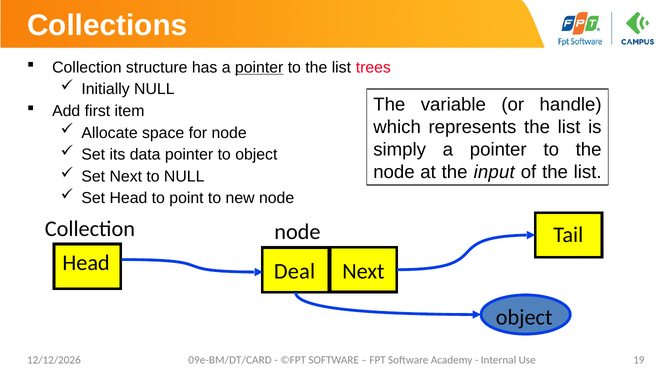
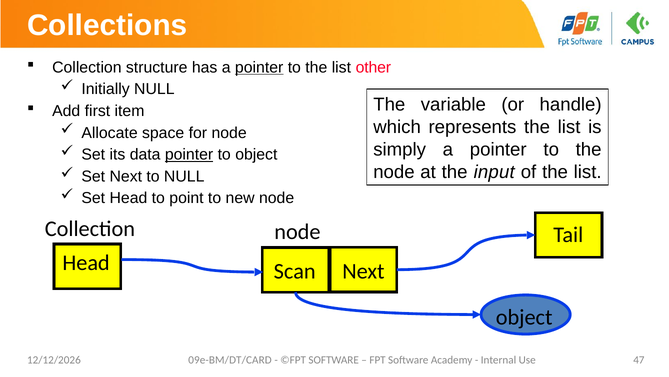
trees: trees -> other (373, 67)
pointer underline: none -> present (189, 154)
Deal: Deal -> Scan (295, 271)
19: 19 -> 47 (639, 359)
